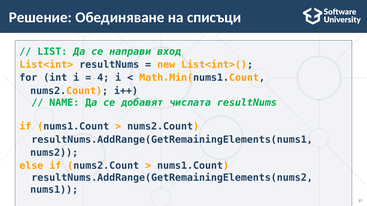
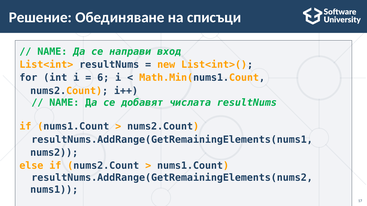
LIST: LIST -> NAME (52, 52)
4: 4 -> 6 (103, 78)
